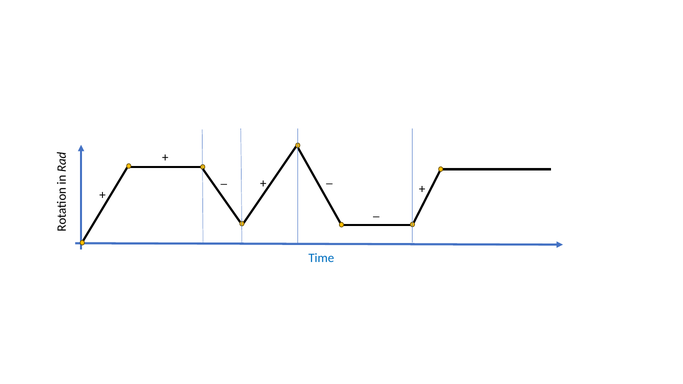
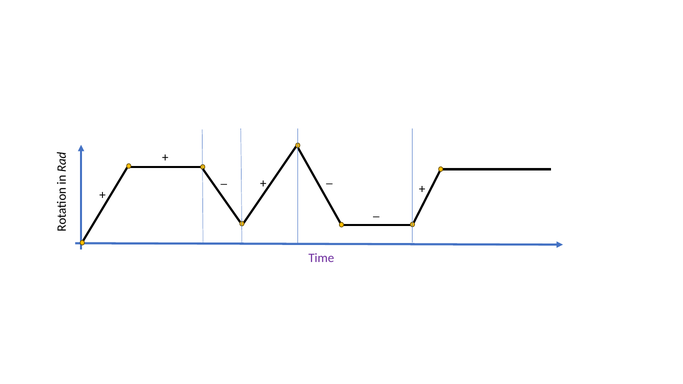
Time colour: blue -> purple (321, 258)
